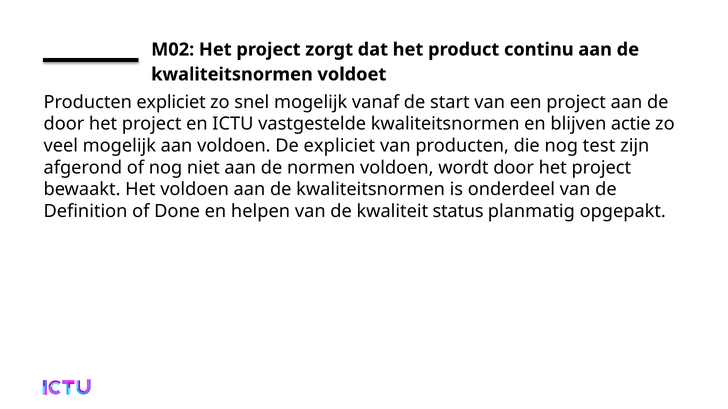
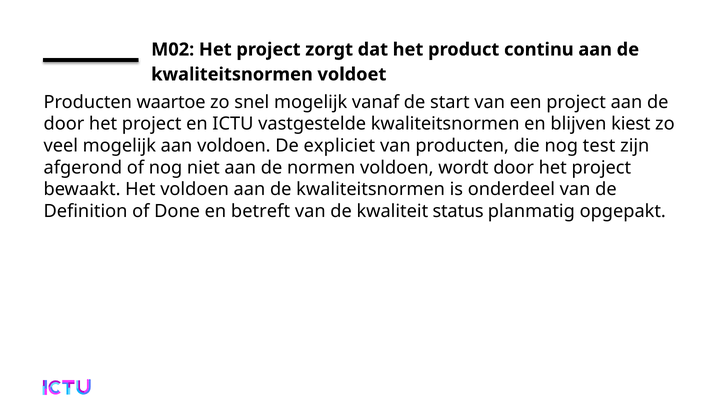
Producten expliciet: expliciet -> waartoe (171, 102)
actie: actie -> kiest (631, 124)
helpen: helpen -> betreft (261, 211)
